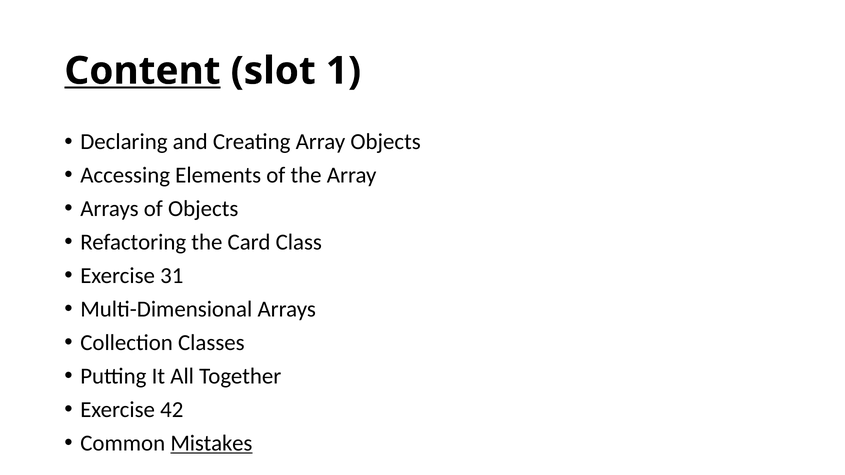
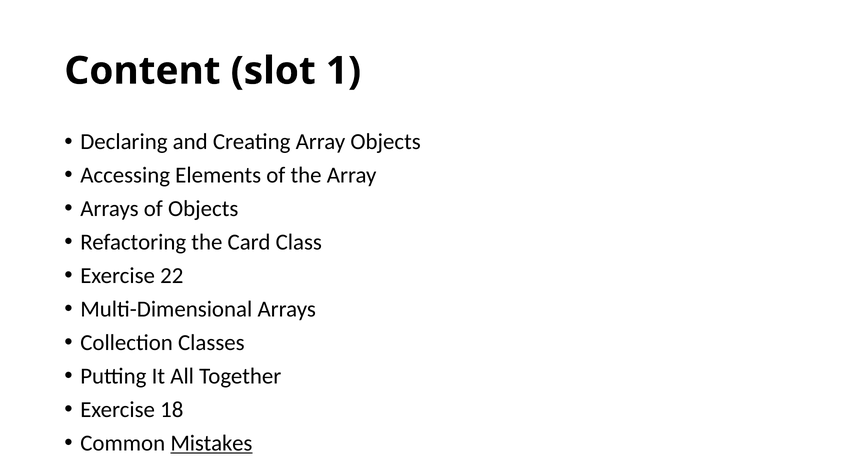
Content underline: present -> none (142, 71)
31: 31 -> 22 (172, 276)
42: 42 -> 18 (172, 410)
